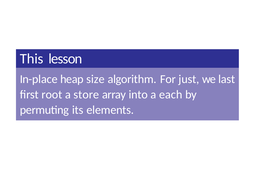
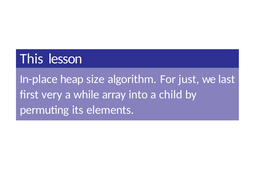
root: root -> very (52, 94)
store: store -> while (86, 94)
each: each -> child (171, 94)
